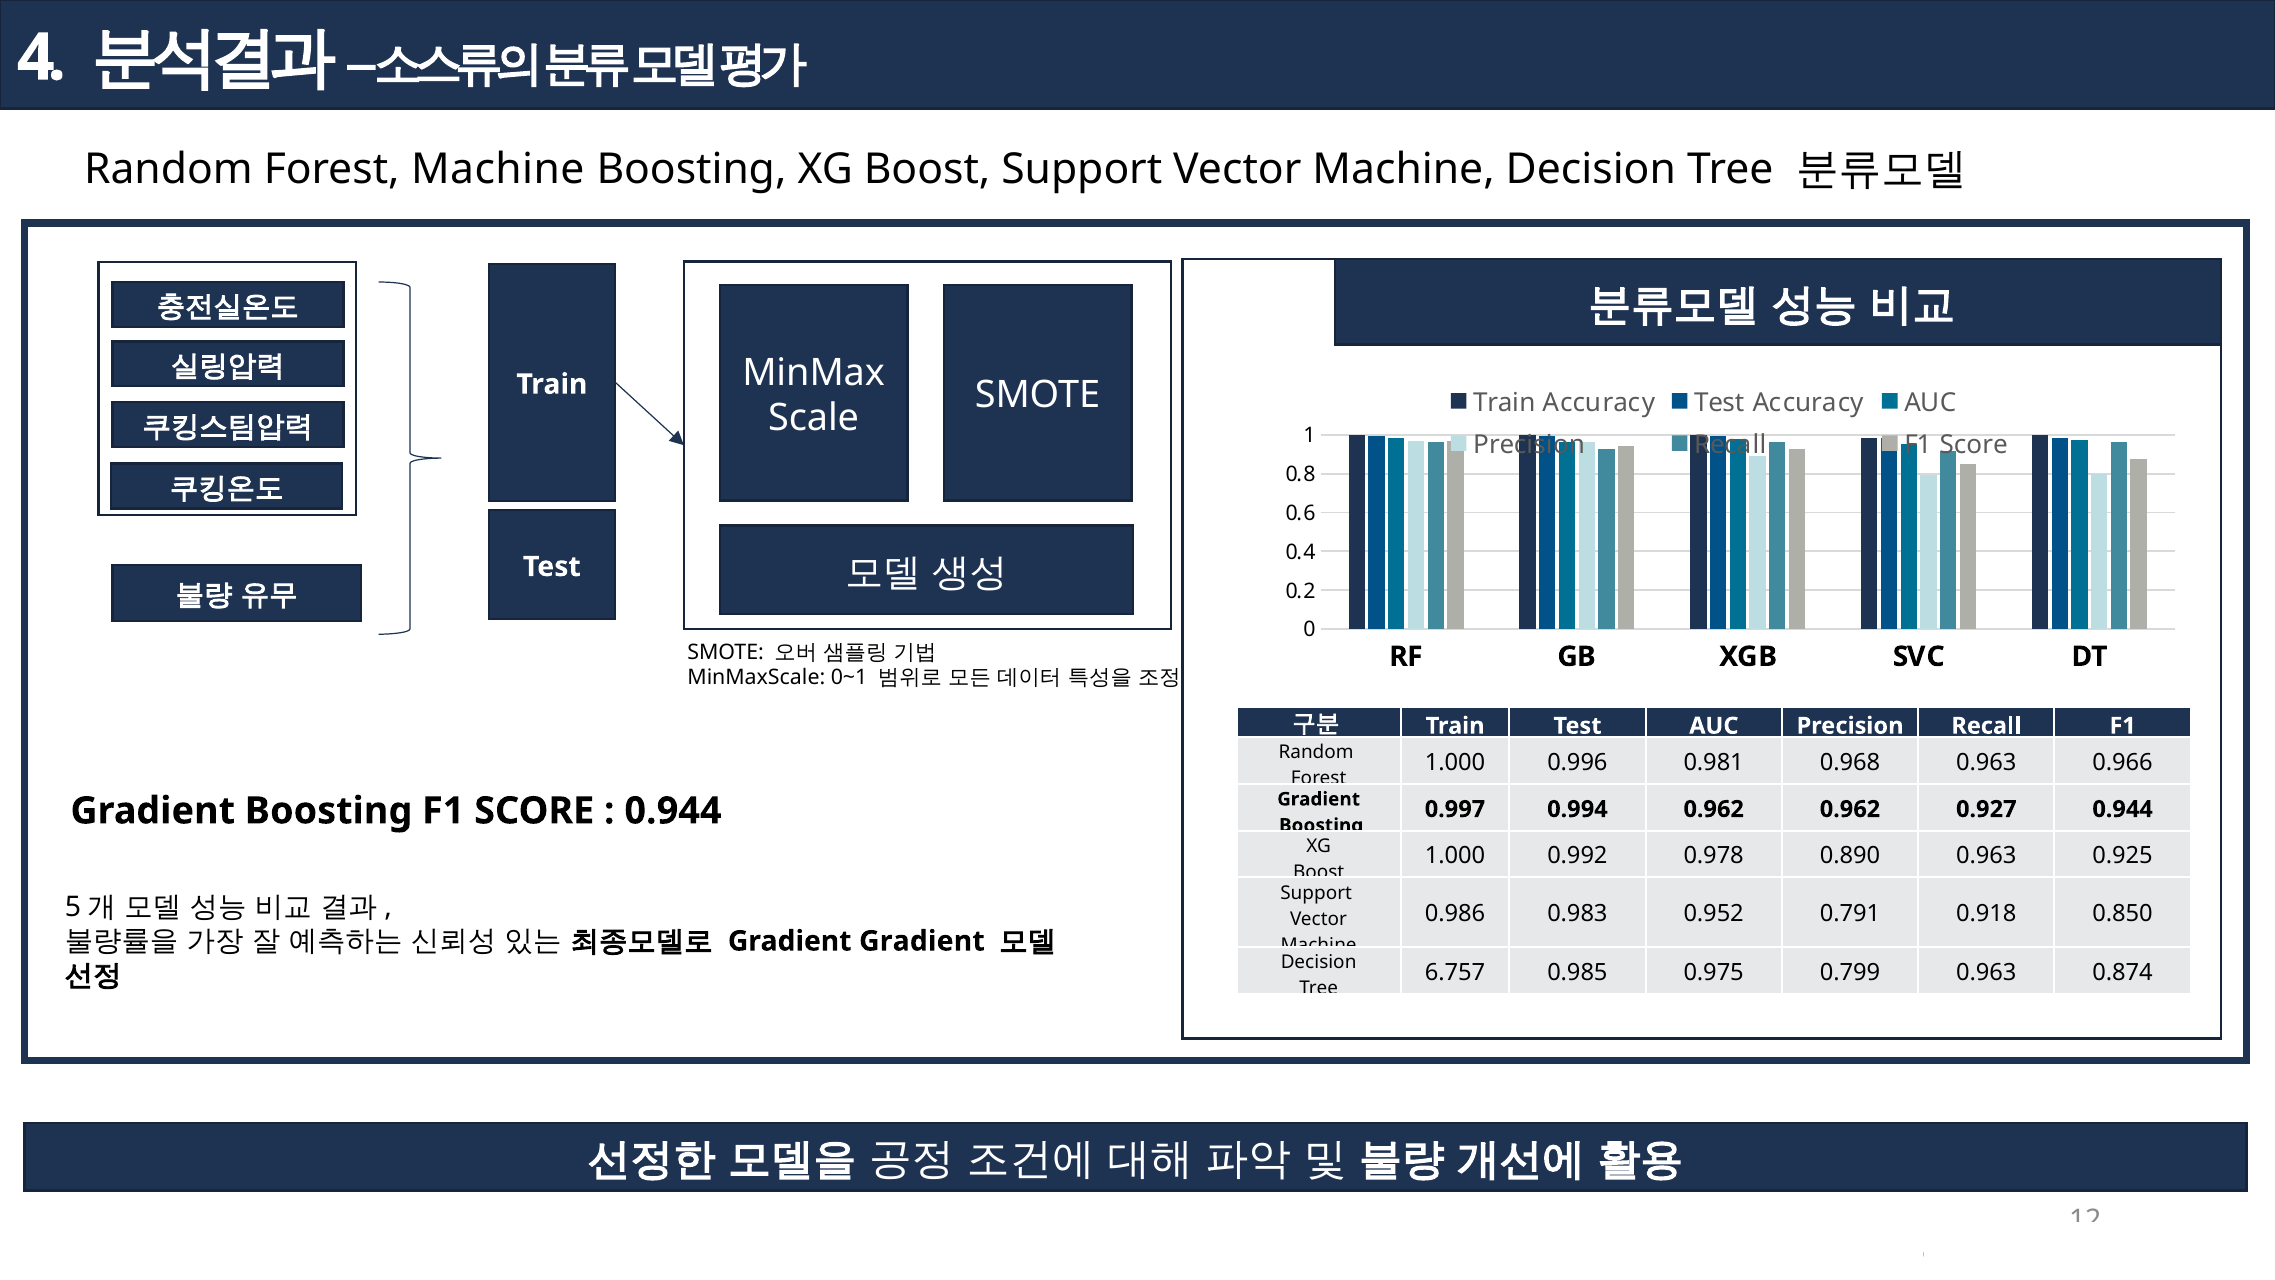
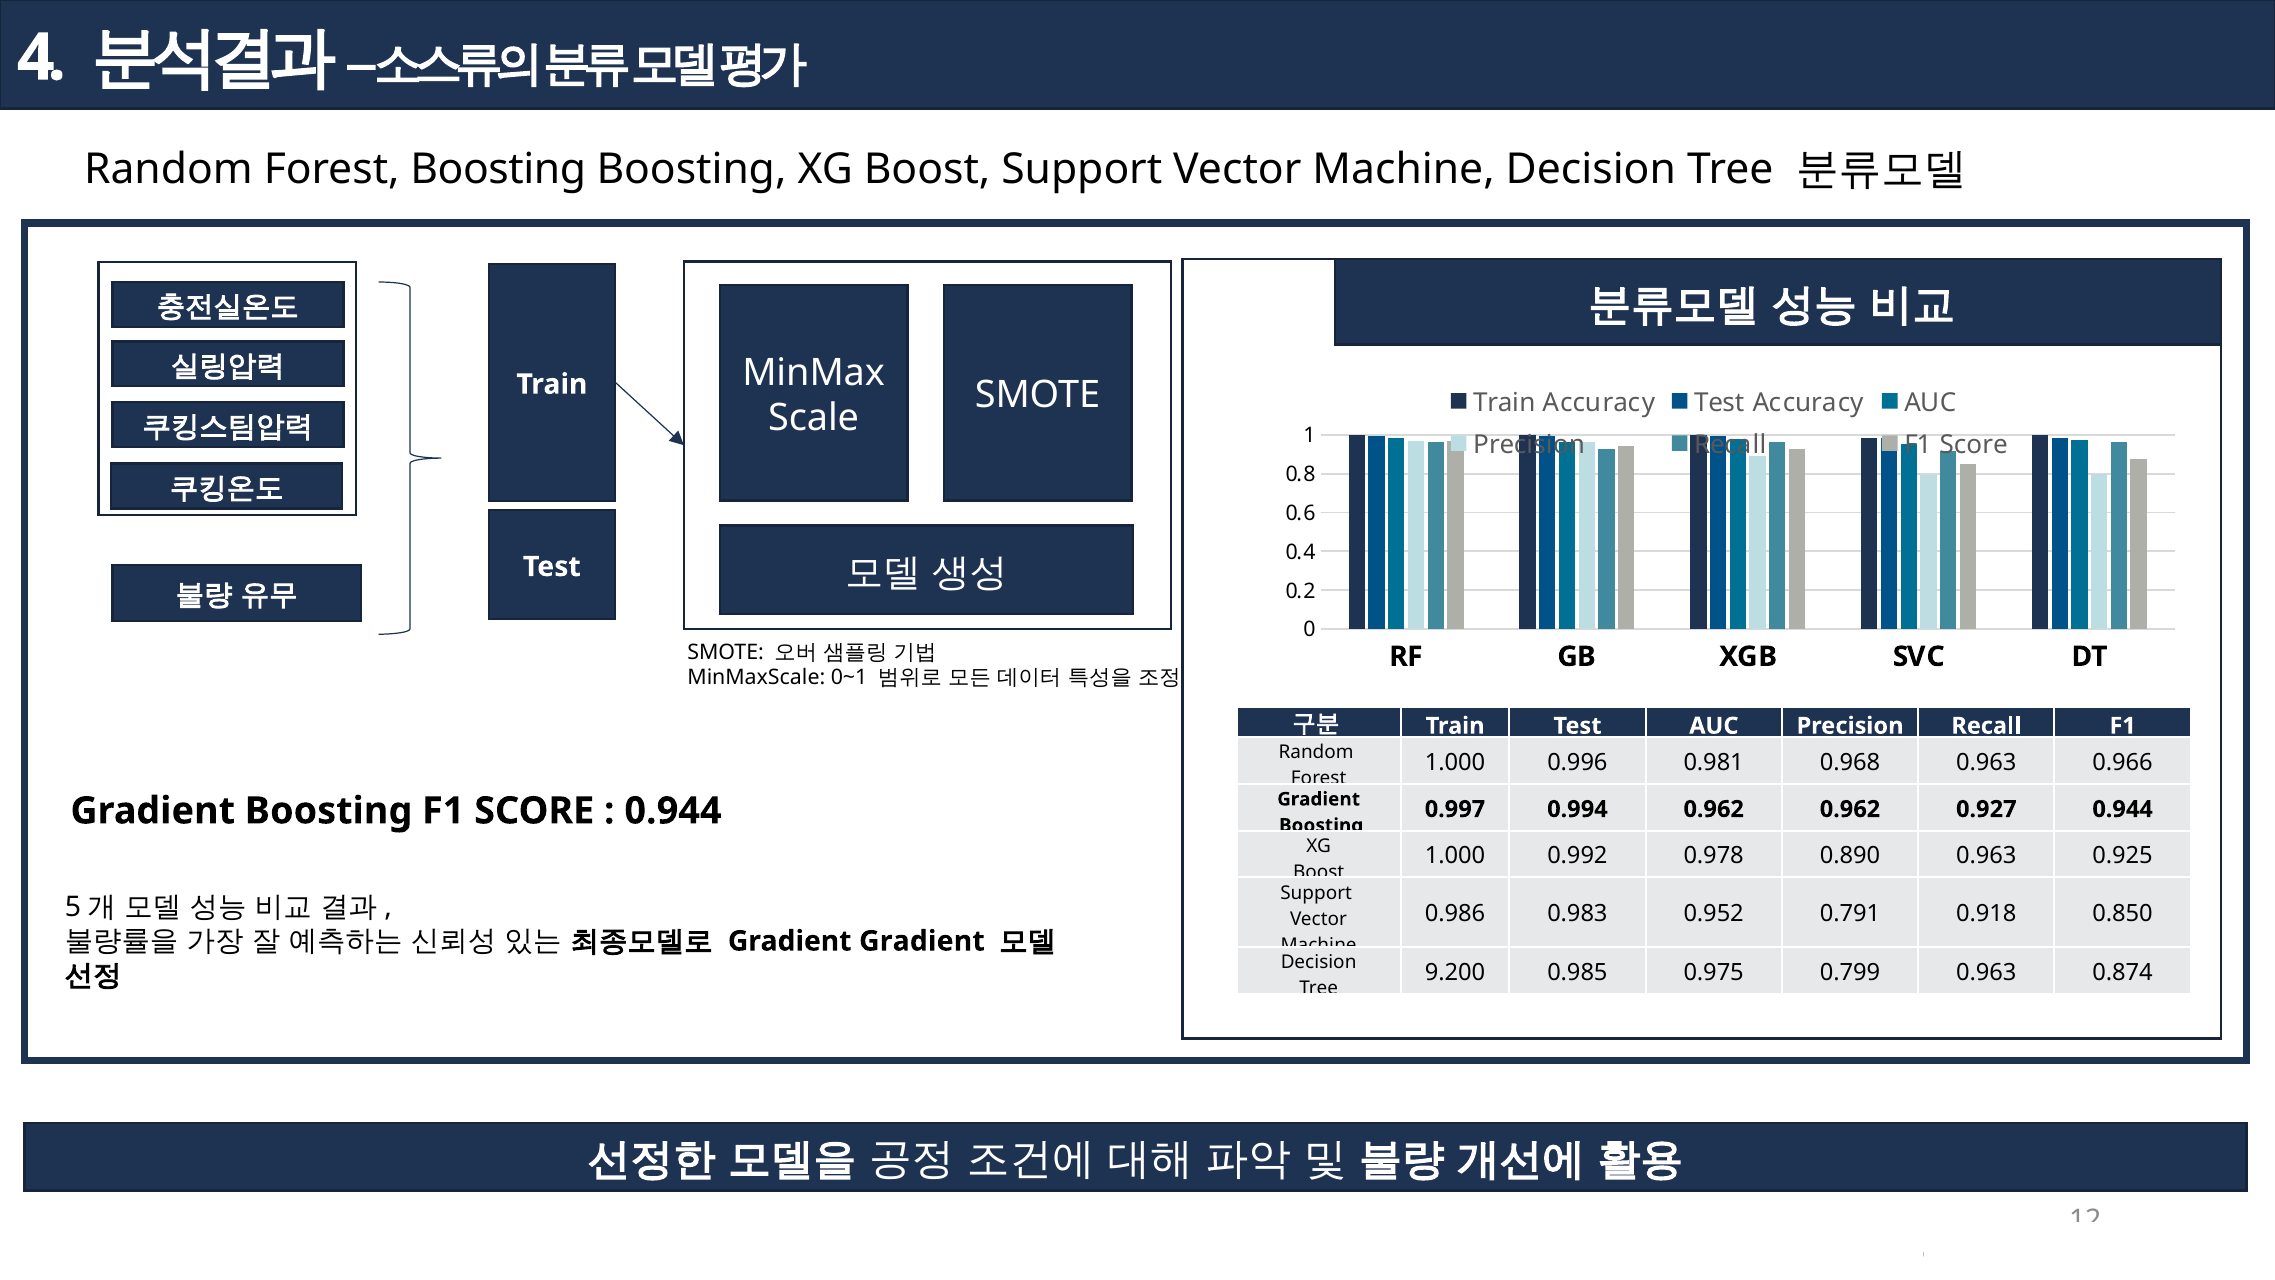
Forest Machine: Machine -> Boosting (498, 169)
6.757: 6.757 -> 9.200 (1455, 972)
